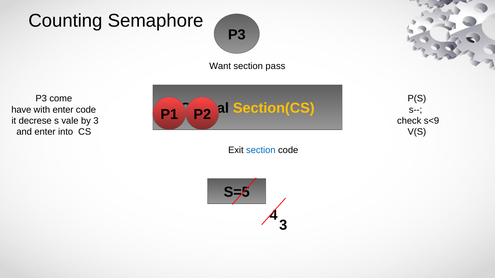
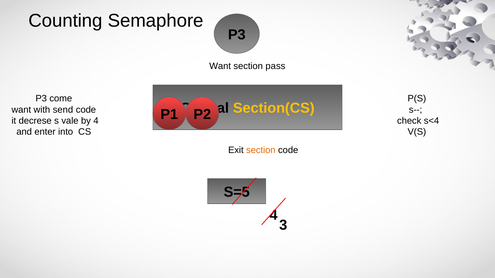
have: have -> want (21, 110)
with enter: enter -> send (63, 110)
by 3: 3 -> 4 (96, 121)
s<9: s<9 -> s<4 (432, 121)
section colour: blue -> orange (261, 150)
